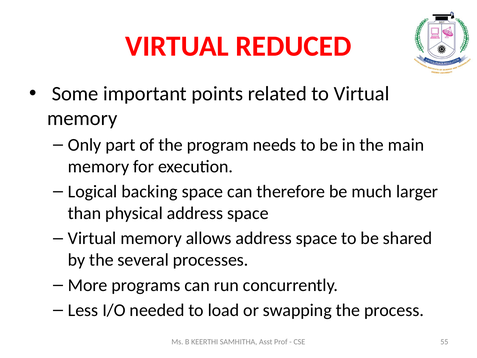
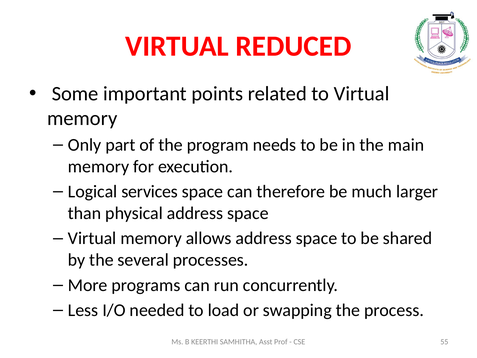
backing: backing -> services (150, 192)
